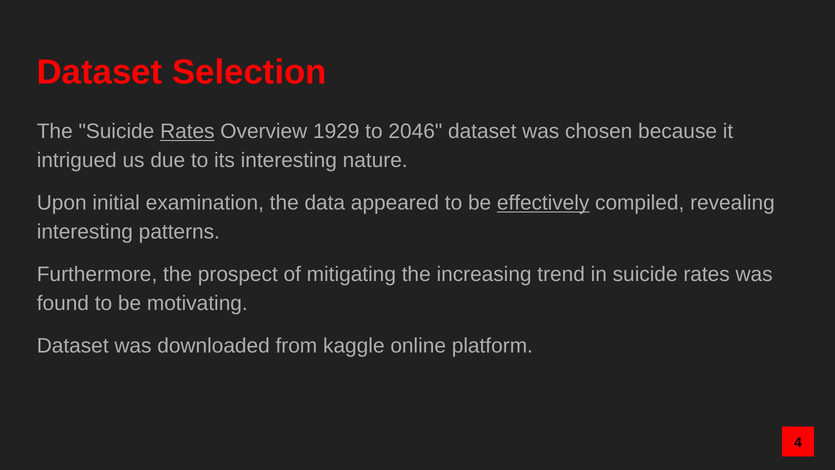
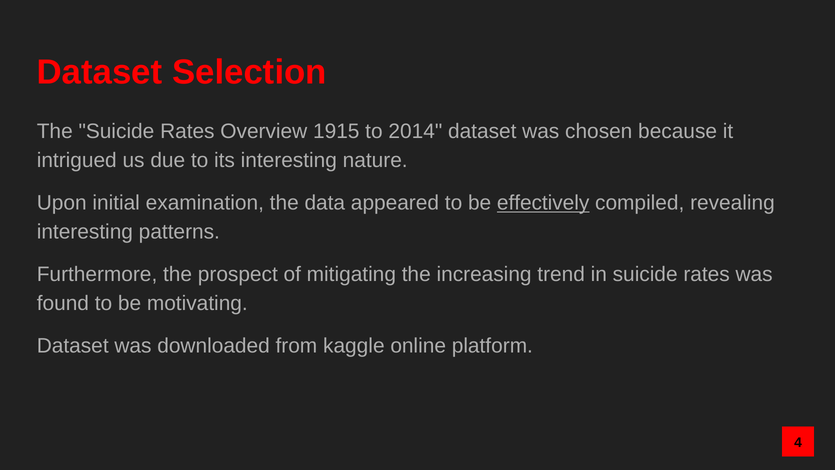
Rates underline: present -> none (187, 131)
1929: 1929 -> 1915 (336, 131)
2046: 2046 -> 2014 (415, 131)
